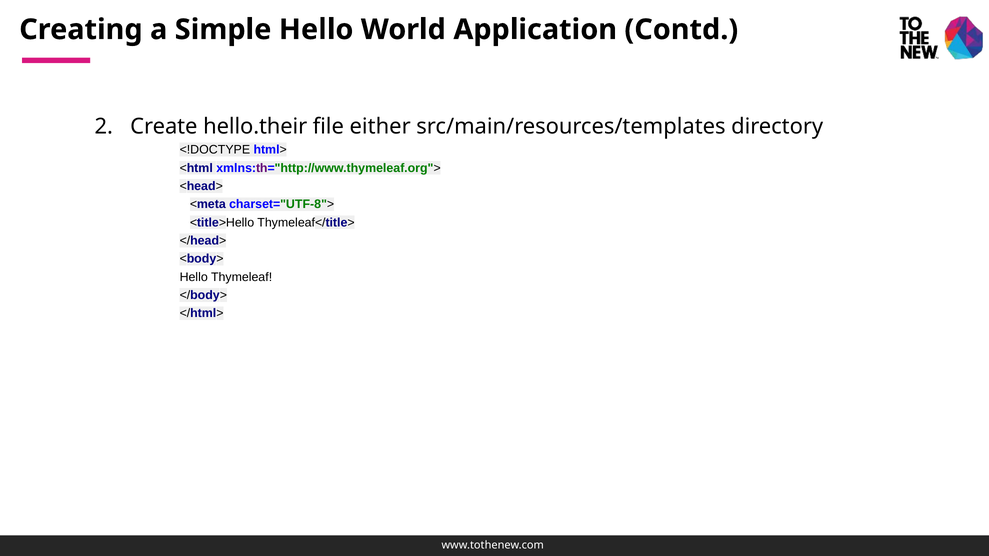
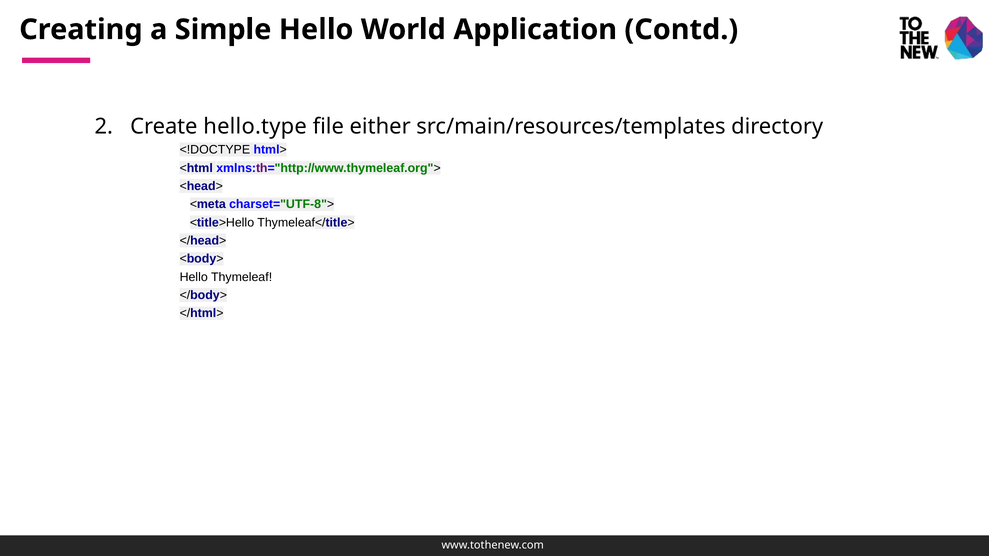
hello.their: hello.their -> hello.type (255, 127)
